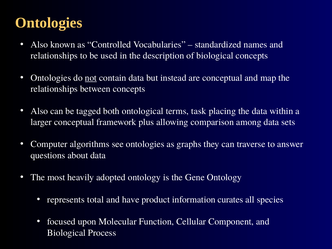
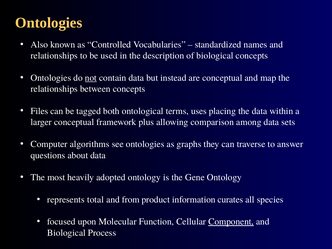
Also: Also -> Files (39, 111)
task: task -> uses (199, 111)
have: have -> from (131, 200)
Component underline: none -> present (231, 222)
